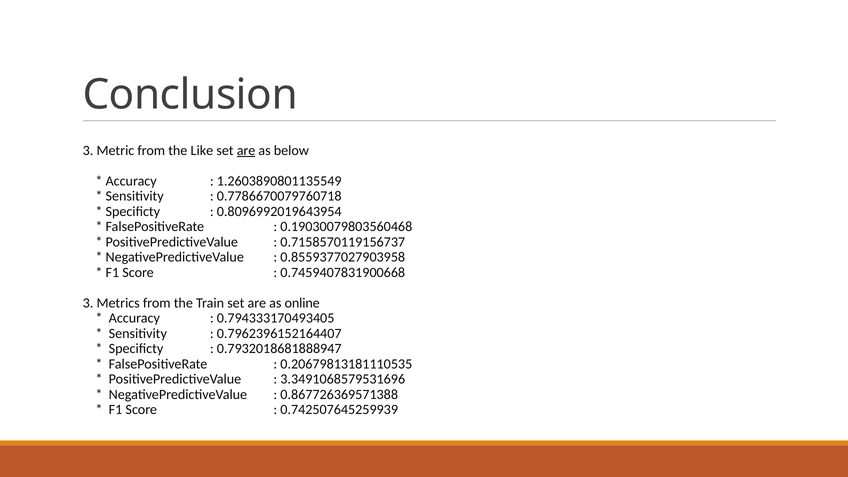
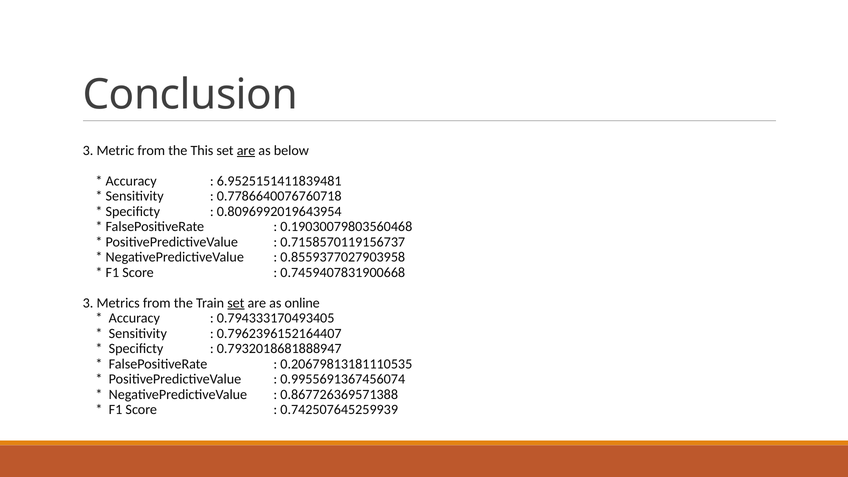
Like: Like -> This (202, 151)
1.2603890801135549: 1.2603890801135549 -> 6.9525151411839481 (279, 181)
0.7786670079760718: 0.7786670079760718 -> 0.7786640076760718 (279, 196)
set underline: none -> present (236, 303)
3.3491068579531696: 3.3491068579531696 -> 0.9955691367456074 (343, 379)
